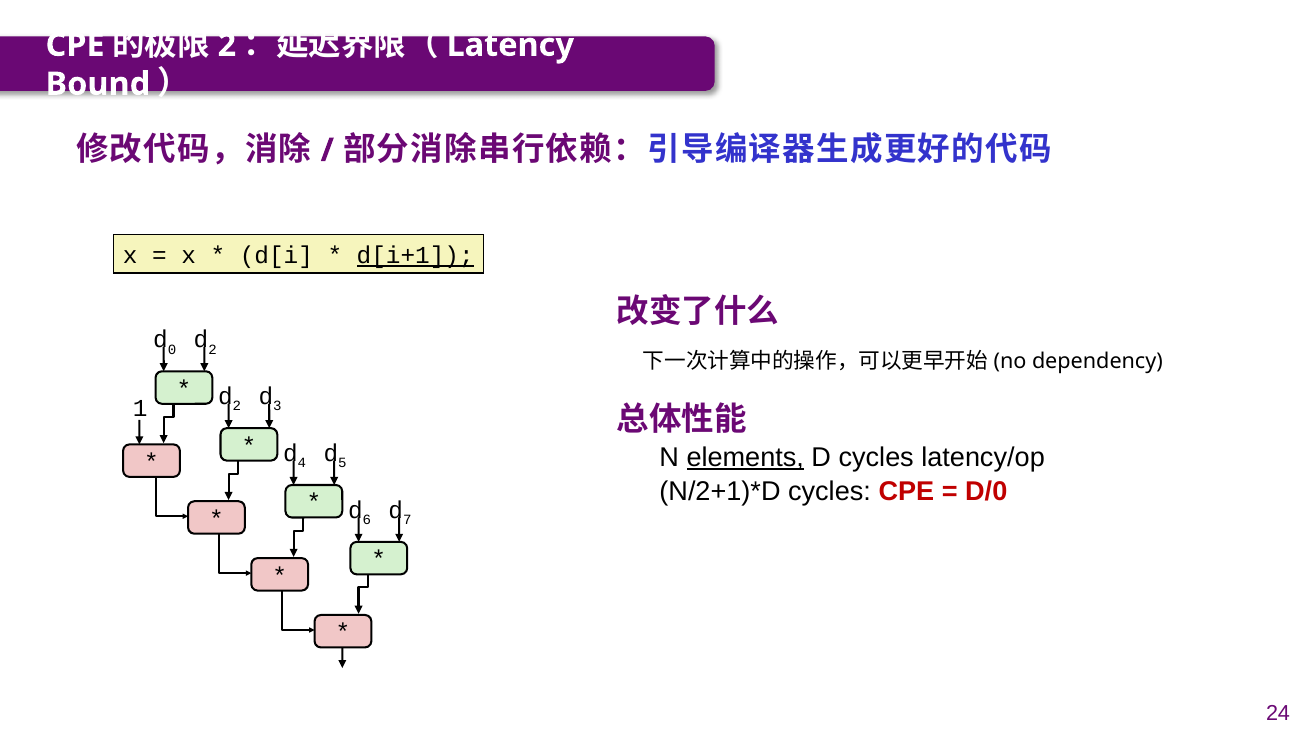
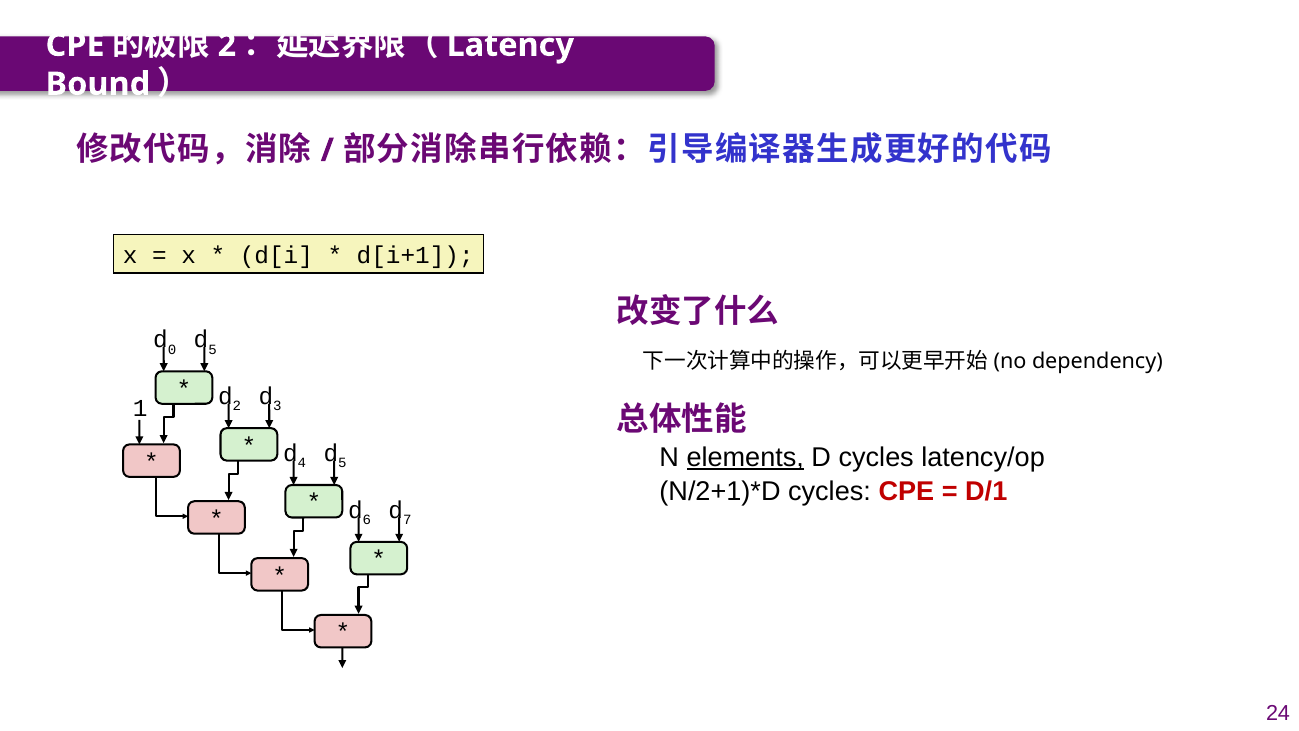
d[i+1 underline: present -> none (415, 255)
2: 2 -> 5 (212, 349)
D/0: D/0 -> D/1 (986, 492)
